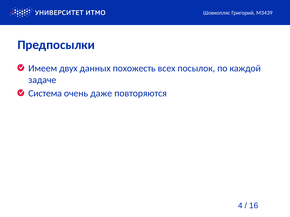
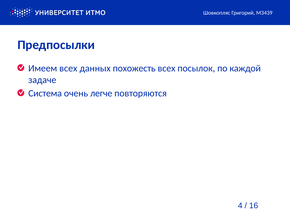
Имеем двух: двух -> всех (68, 68)
даже: даже -> легче (101, 94)
